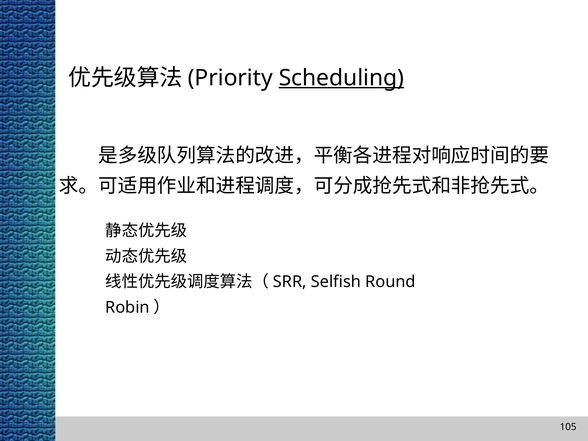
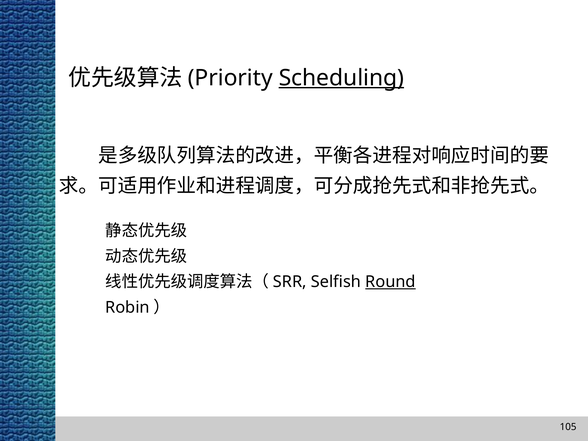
Round underline: none -> present (390, 282)
